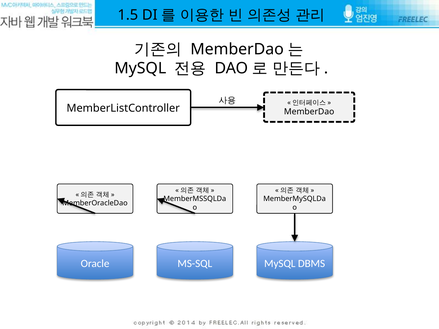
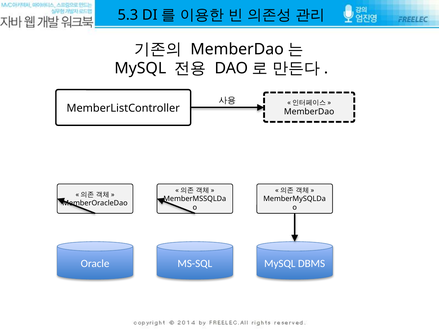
1.5: 1.5 -> 5.3 (128, 15)
